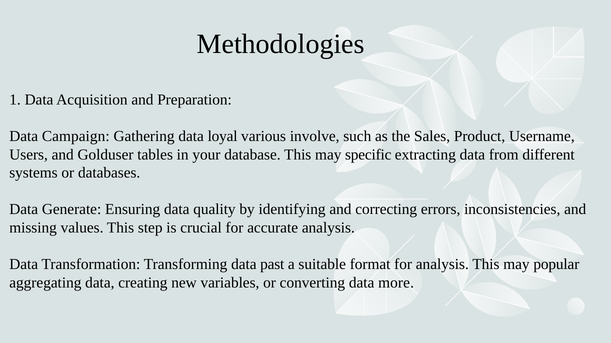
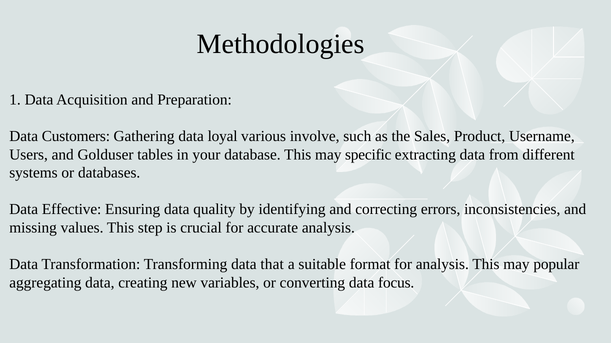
Campaign: Campaign -> Customers (76, 136)
Generate: Generate -> Effective (72, 210)
past: past -> that (272, 265)
more: more -> focus (396, 283)
